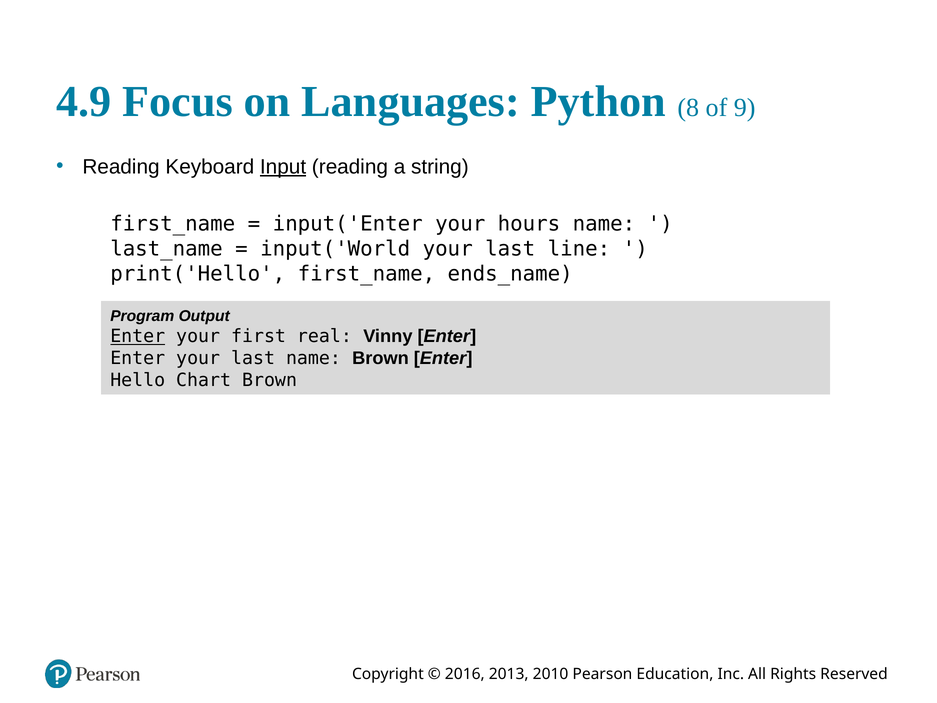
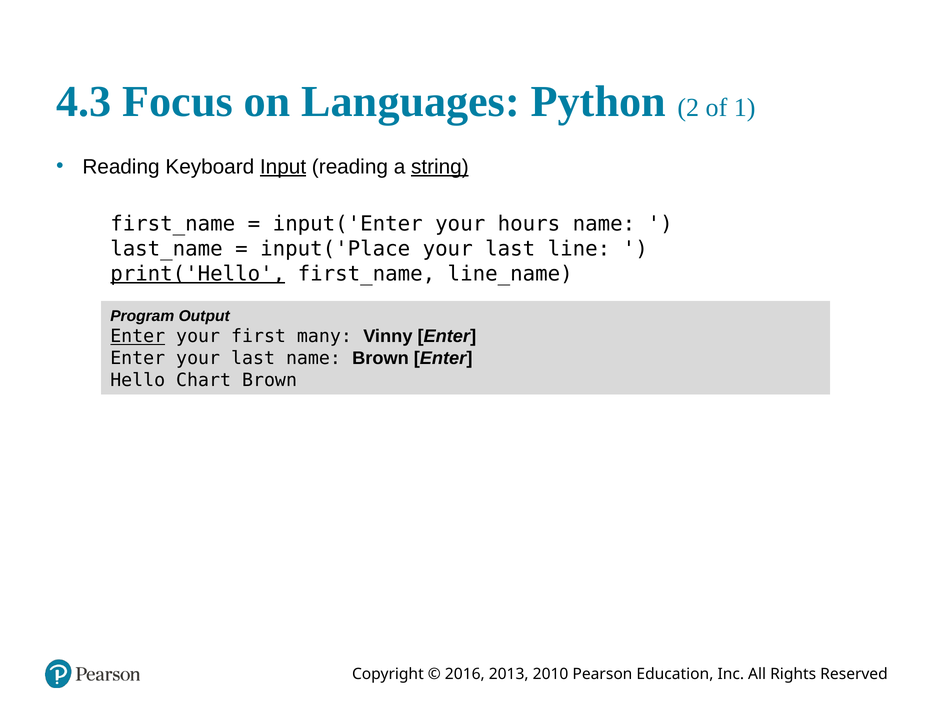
4.9: 4.9 -> 4.3 (84, 102)
8: 8 -> 2 (688, 108)
9: 9 -> 1 (745, 108)
string underline: none -> present (440, 167)
input('World: input('World -> input('Place (335, 249)
print('Hello underline: none -> present (198, 274)
ends_name: ends_name -> line_name (510, 274)
real: real -> many (324, 336)
